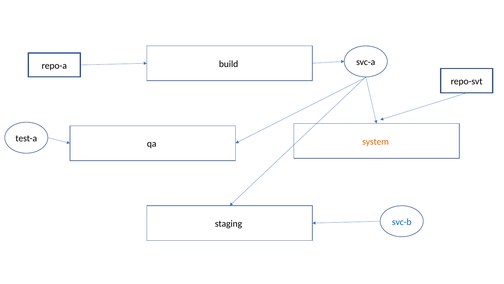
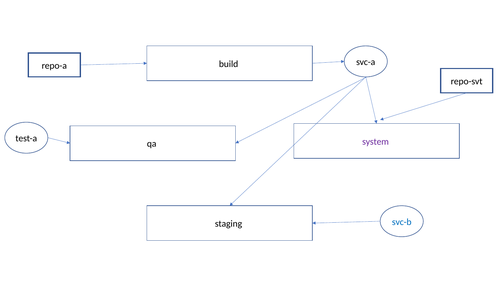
system colour: orange -> purple (375, 141)
